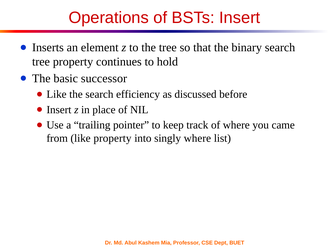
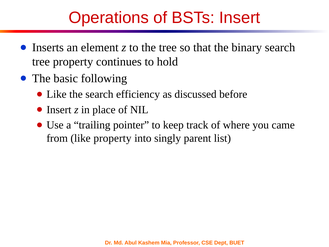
successor: successor -> following (104, 78)
singly where: where -> parent (197, 138)
